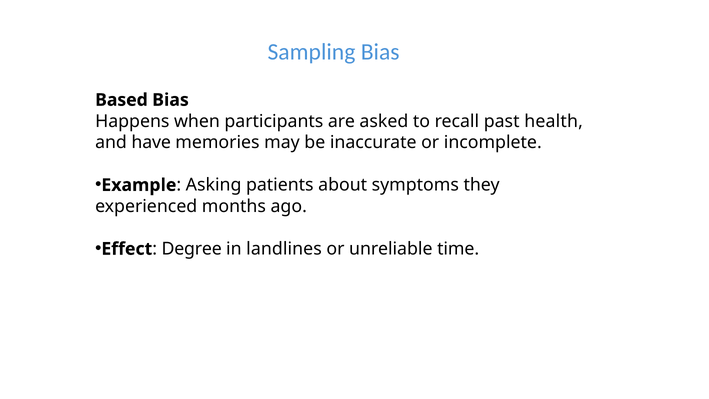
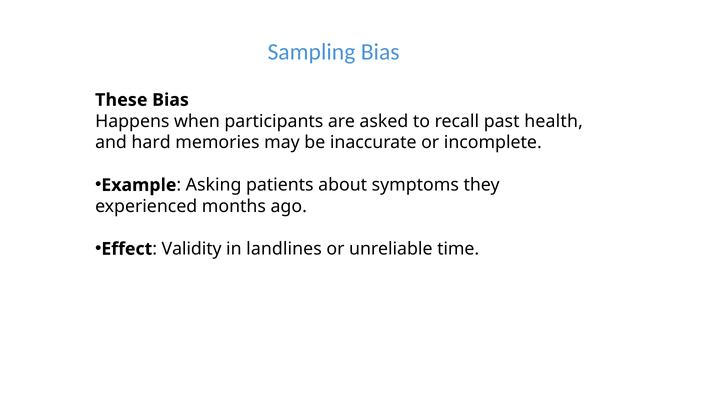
Based: Based -> These (121, 100)
have: have -> hard (151, 142)
Degree: Degree -> Validity (192, 249)
